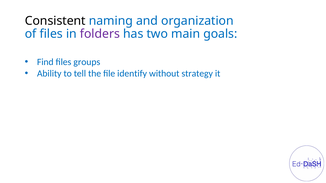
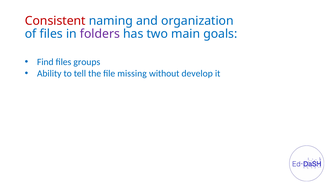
Consistent colour: black -> red (55, 21)
identify: identify -> missing (132, 74)
strategy: strategy -> develop (197, 74)
